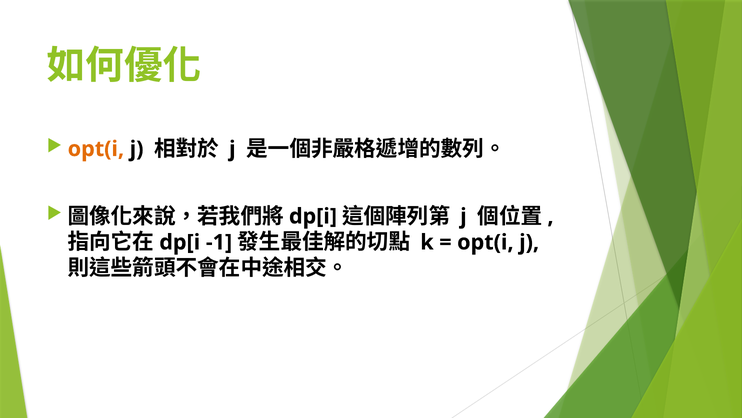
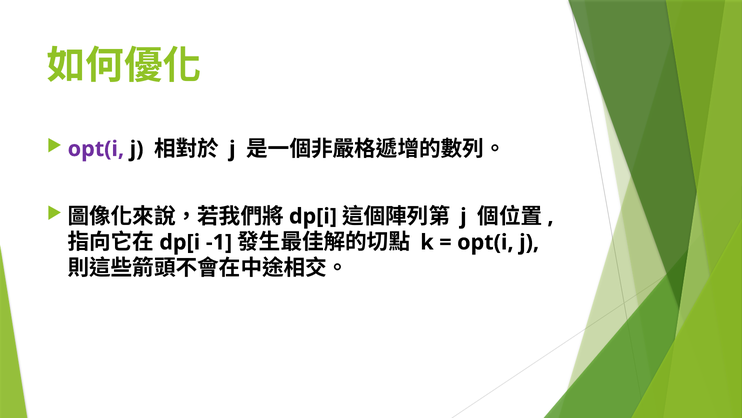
opt(i colour: orange -> purple (96, 149)
